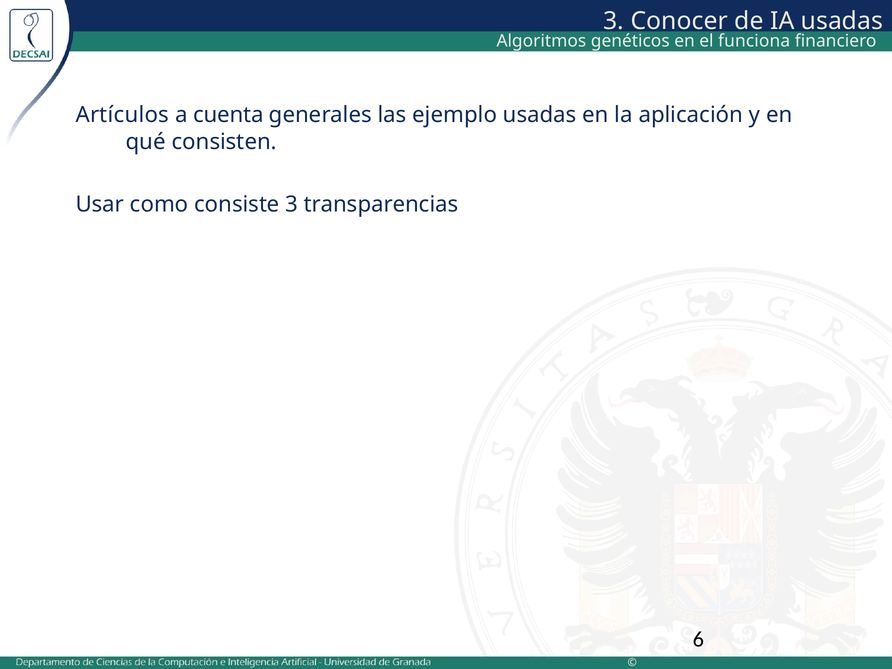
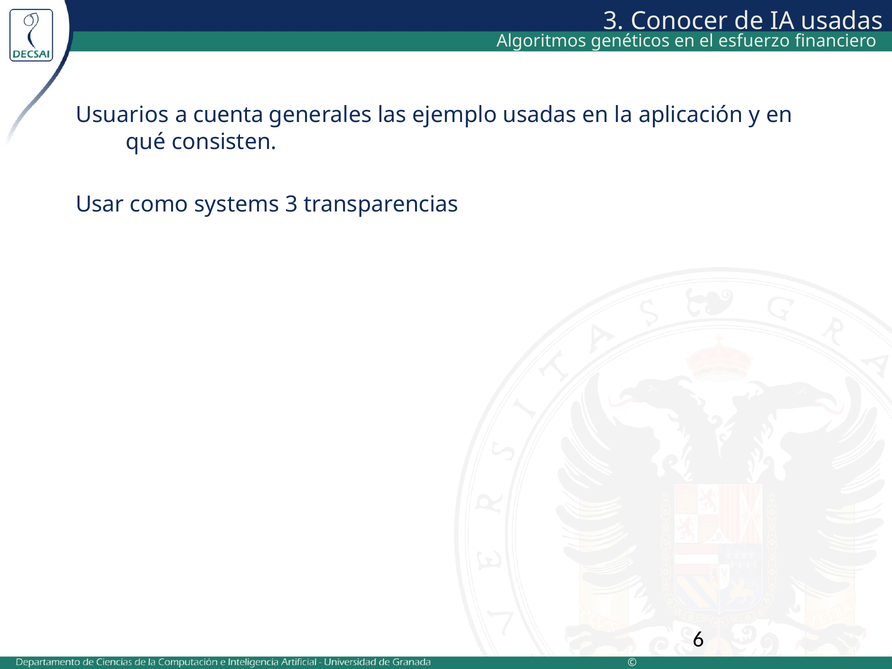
funciona: funciona -> esfuerzo (754, 41)
Artículos: Artículos -> Usuarios (122, 115)
consiste: consiste -> systems (237, 204)
